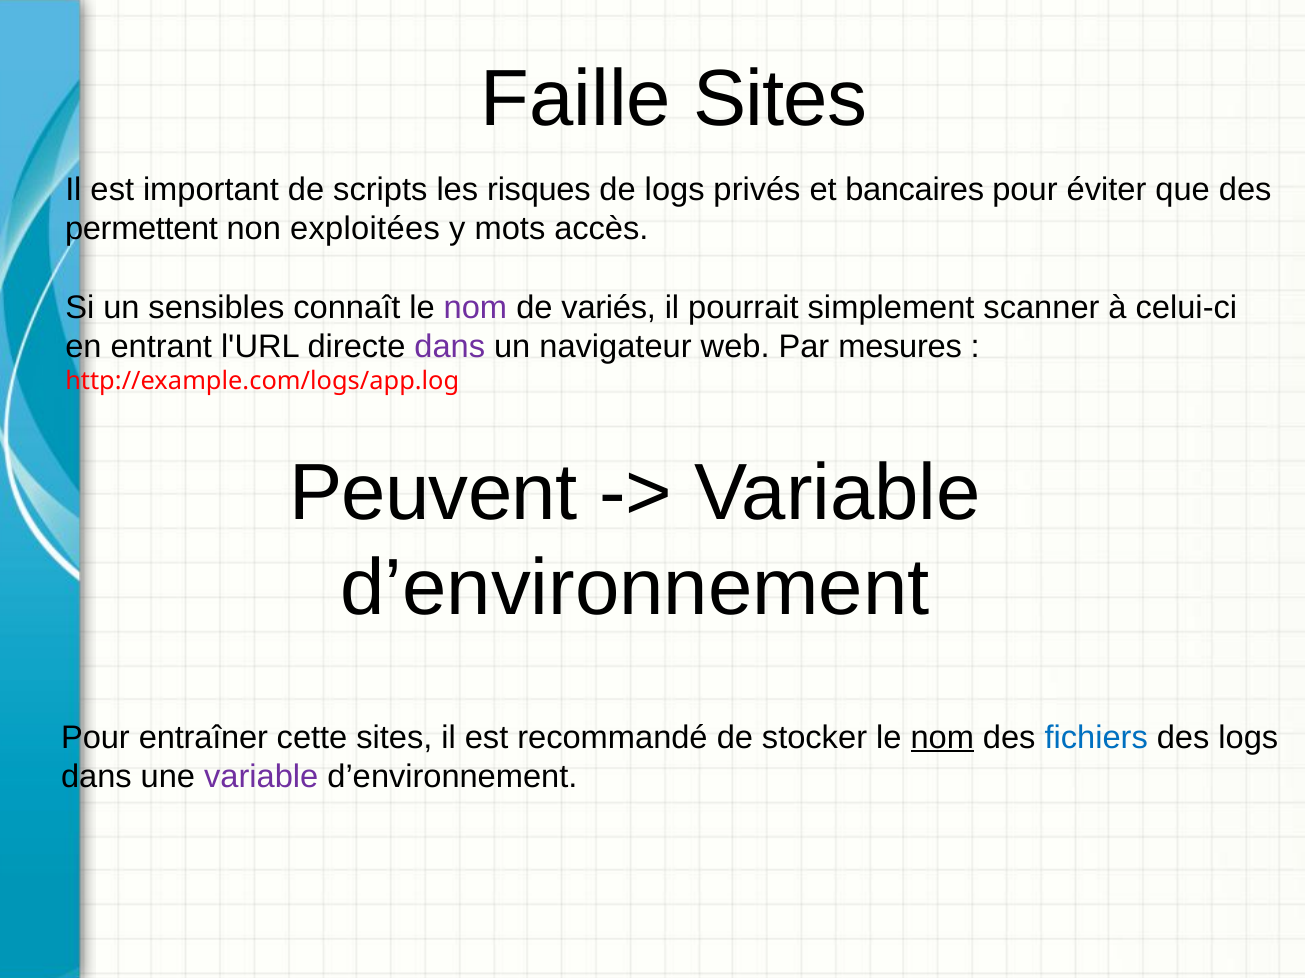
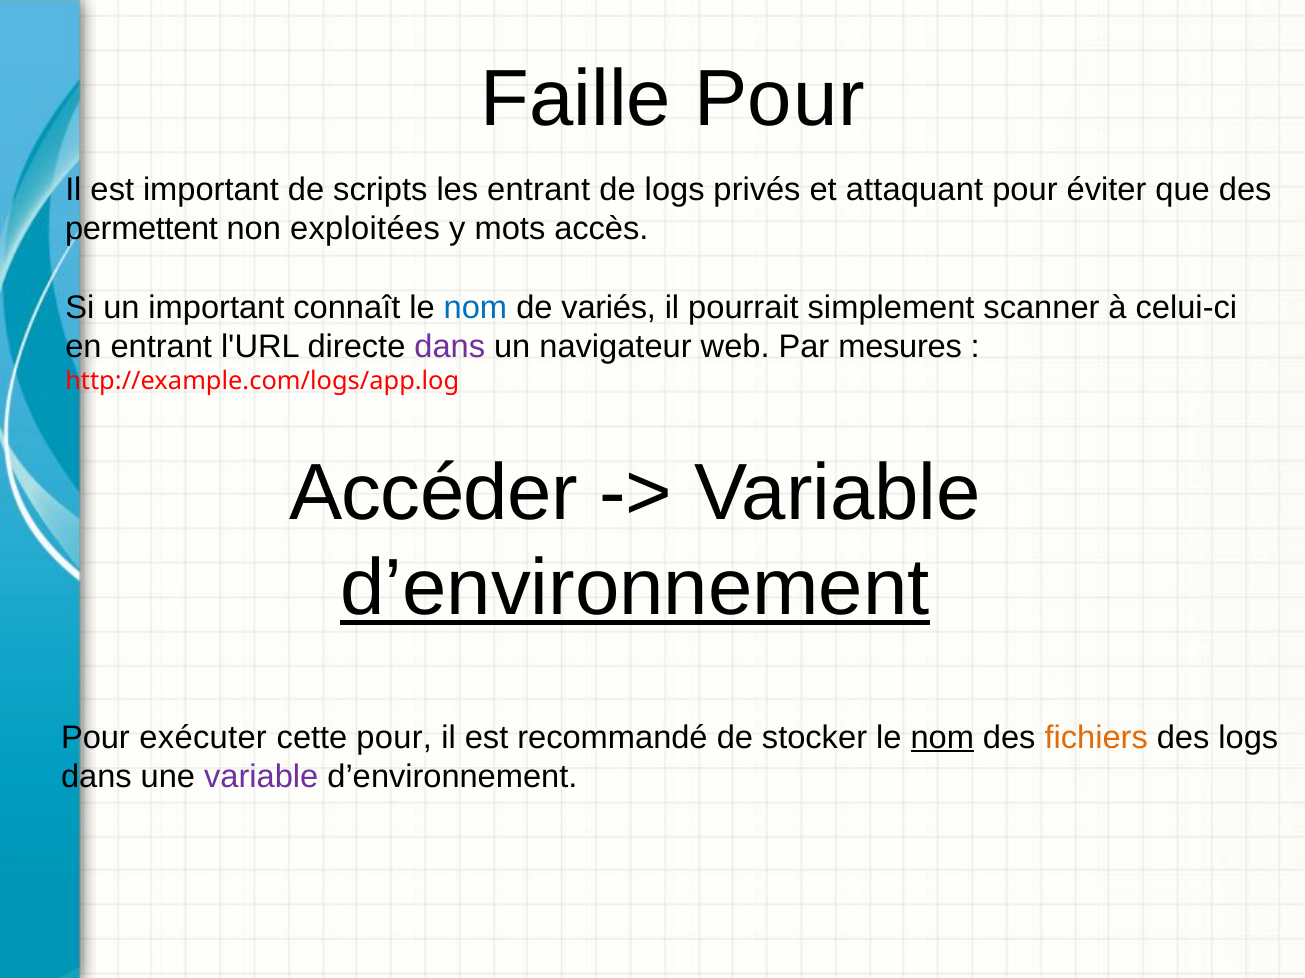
Faille Sites: Sites -> Pour (779, 100)
les risques: risques -> entrant (539, 190)
bancaires: bancaires -> attaquant (914, 190)
un sensibles: sensibles -> important (216, 308)
nom colour: purple -> blue (475, 308)
Peuvent: Peuvent -> Accéder (433, 493)
d’environnement underline: none -> present (635, 589)
entraîner: entraîner -> exécuter (203, 738)
cette sites: sites -> pour (394, 738)
fichiers colour: blue -> orange (1096, 738)
